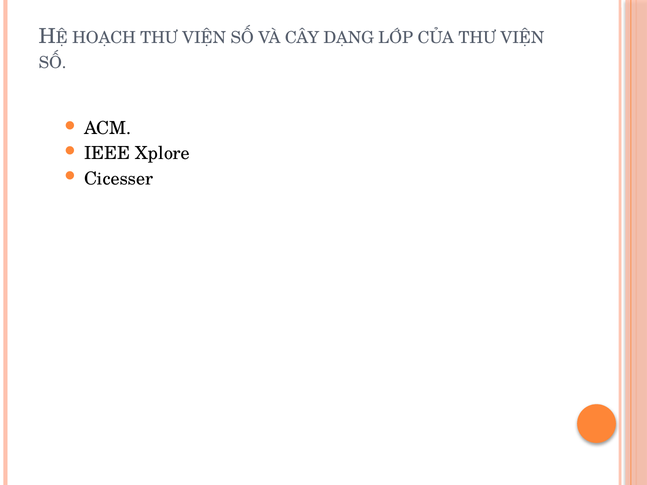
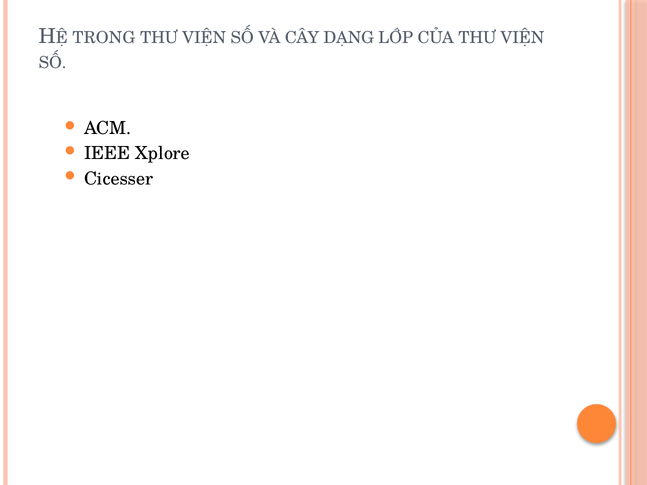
HOẠCH: HOẠCH -> TRONG (104, 38)
